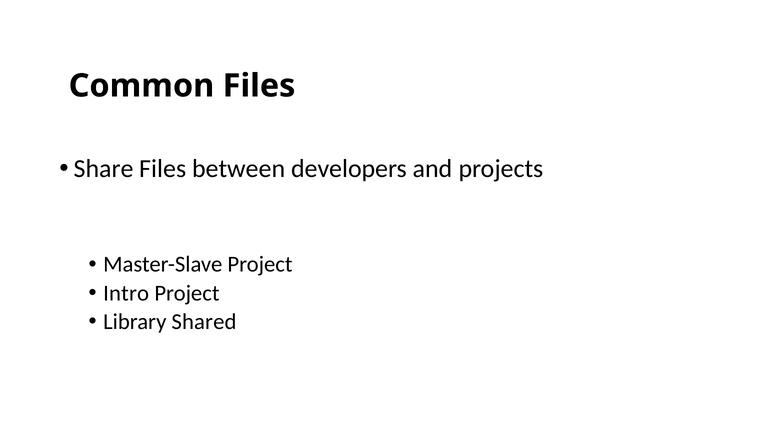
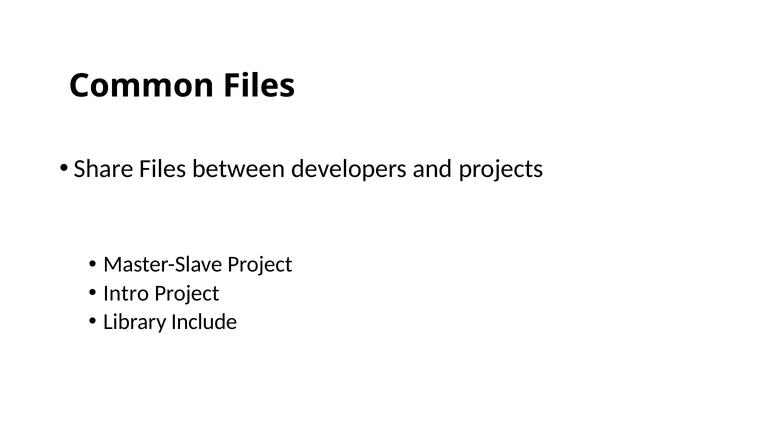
Shared: Shared -> Include (204, 322)
